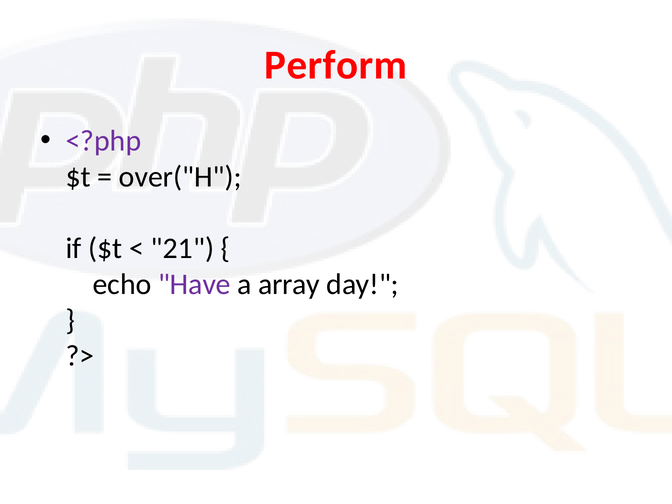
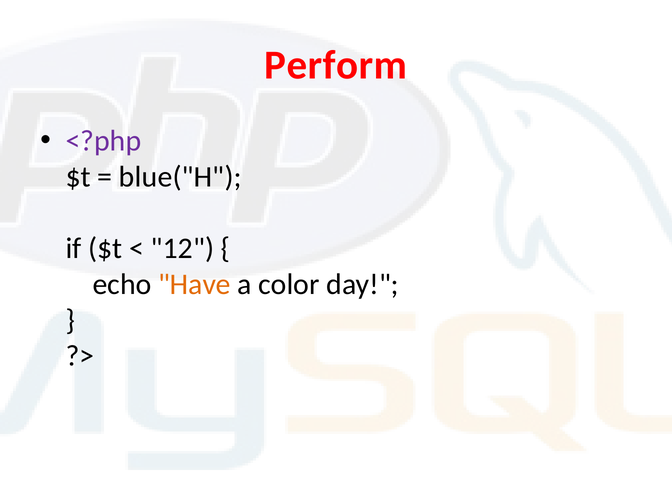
over("H: over("H -> blue("H (180, 177)
21: 21 -> 12 (182, 249)
Have colour: purple -> orange (194, 284)
array: array -> color (289, 284)
